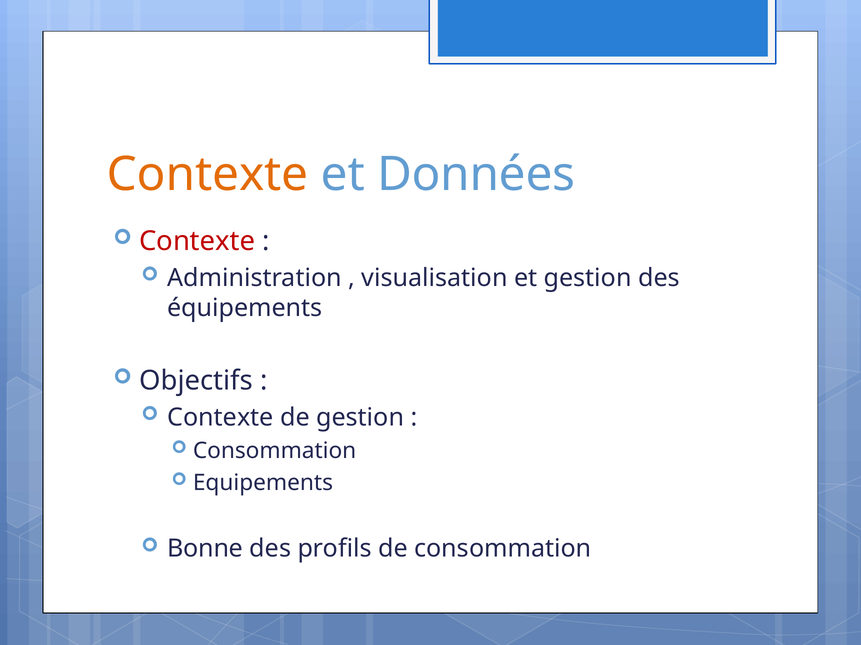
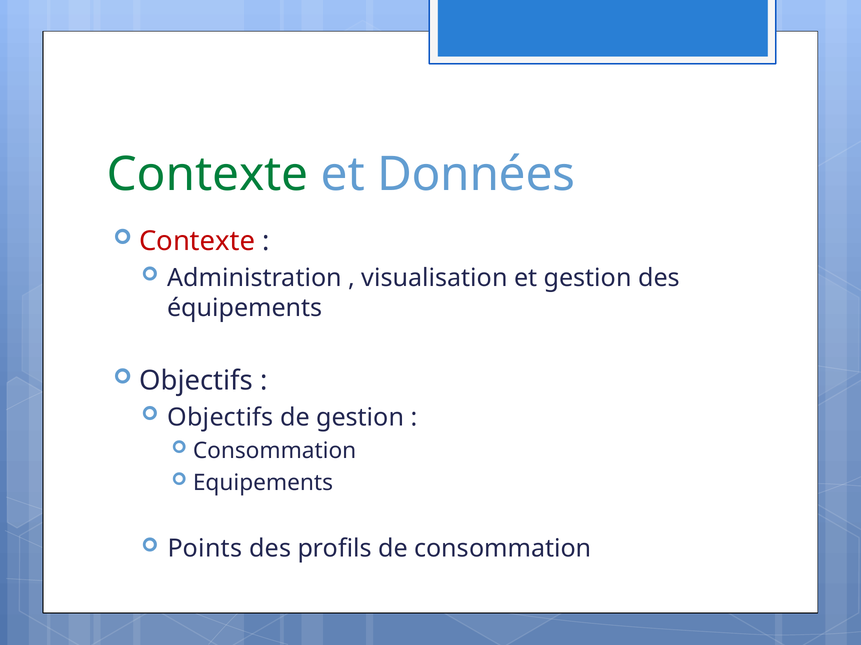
Contexte colour: orange -> green (208, 175)
Contexte: Contexte -> Objectifs (220, 418)
Bonne: Bonne -> Points (205, 549)
